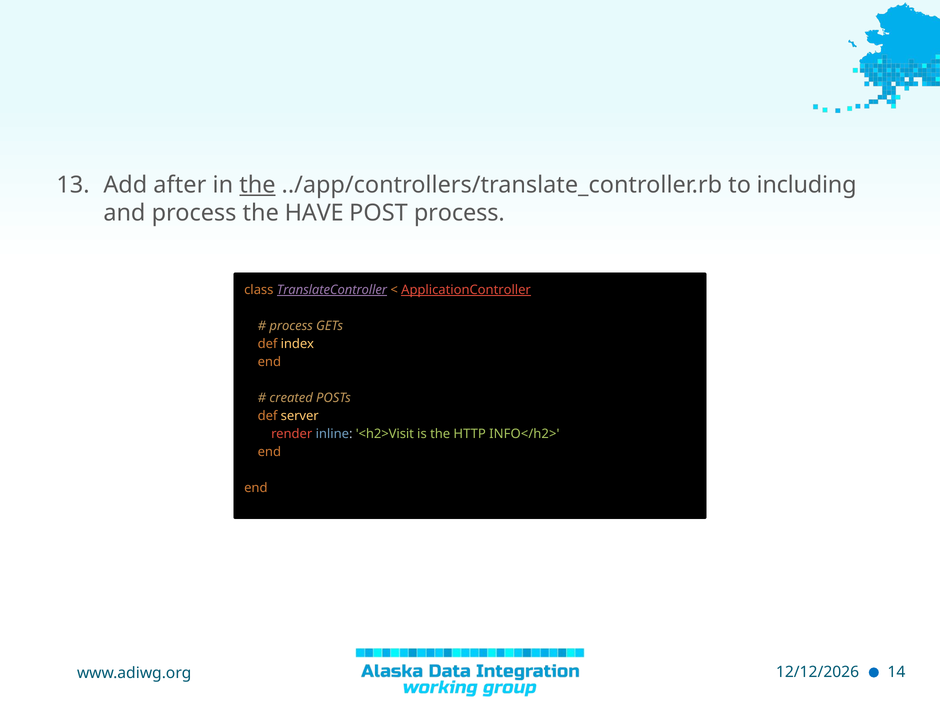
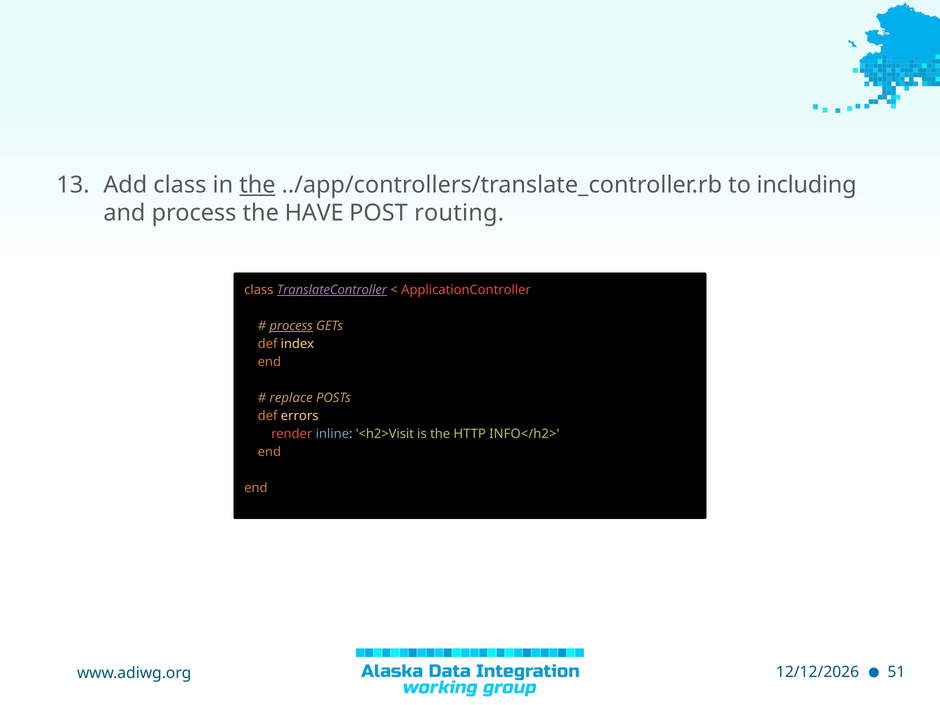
Add after: after -> class (180, 185)
POST process: process -> routing (459, 213)
ApplicationController underline: present -> none (466, 290)
process underline: none -> present (291, 326)
created: created -> replace (291, 398)
server: server -> errors (300, 416)
14: 14 -> 51 (896, 672)
